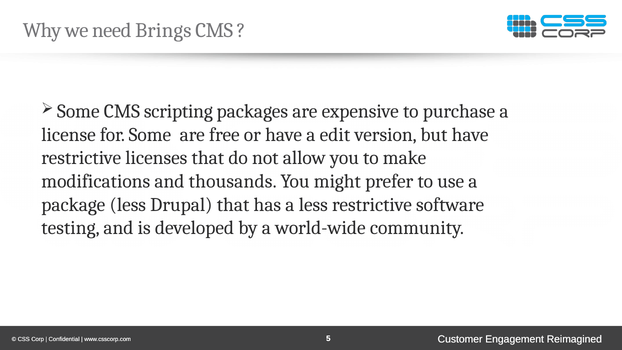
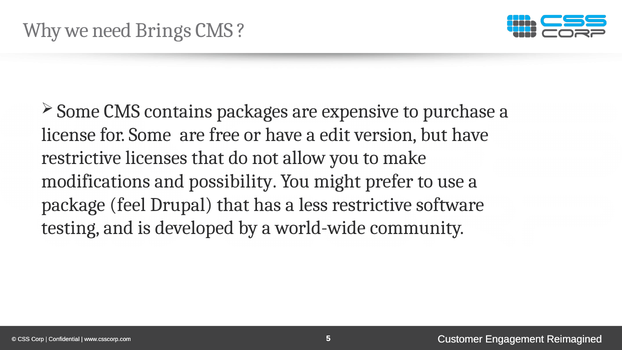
scripting: scripting -> contains (178, 111)
thousands: thousands -> possibility (233, 181)
package less: less -> feel (128, 205)
